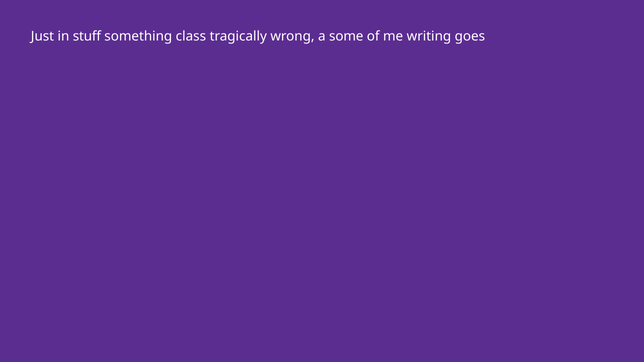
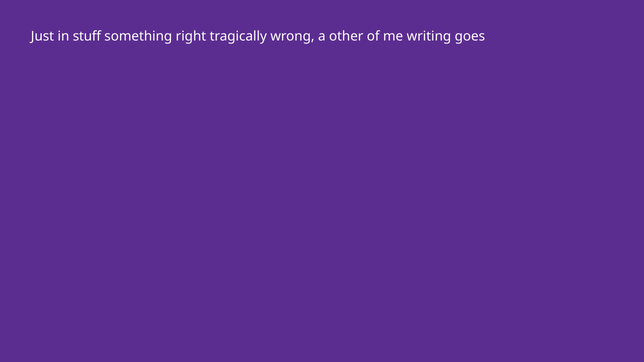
class: class -> right (191, 37)
some: some -> other (346, 37)
